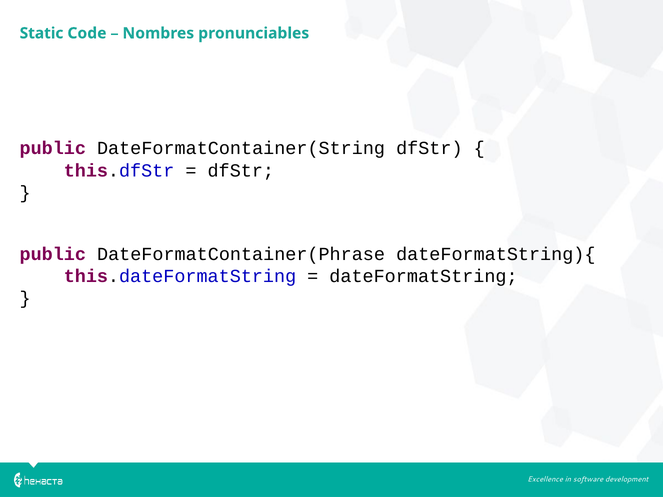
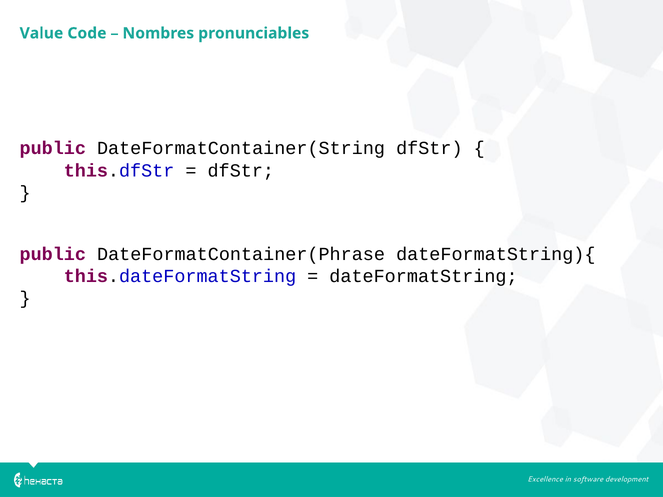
Static: Static -> Value (41, 33)
